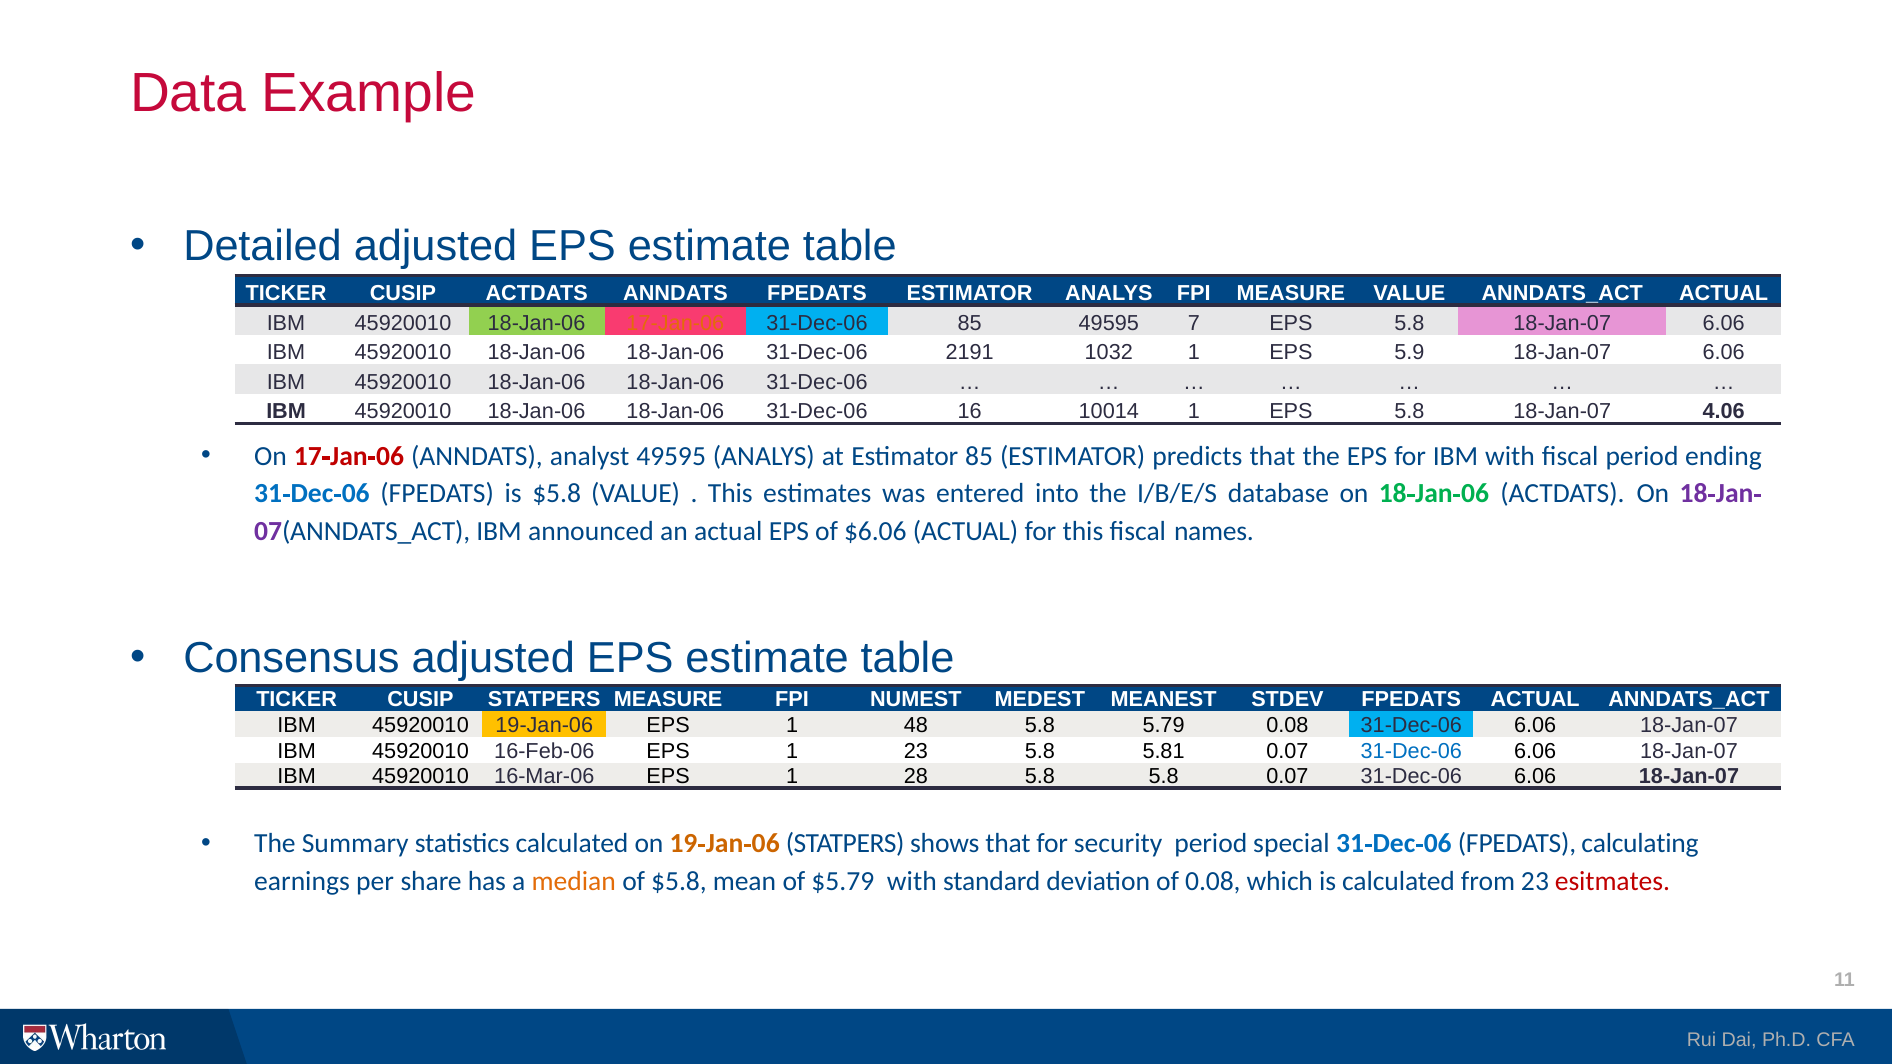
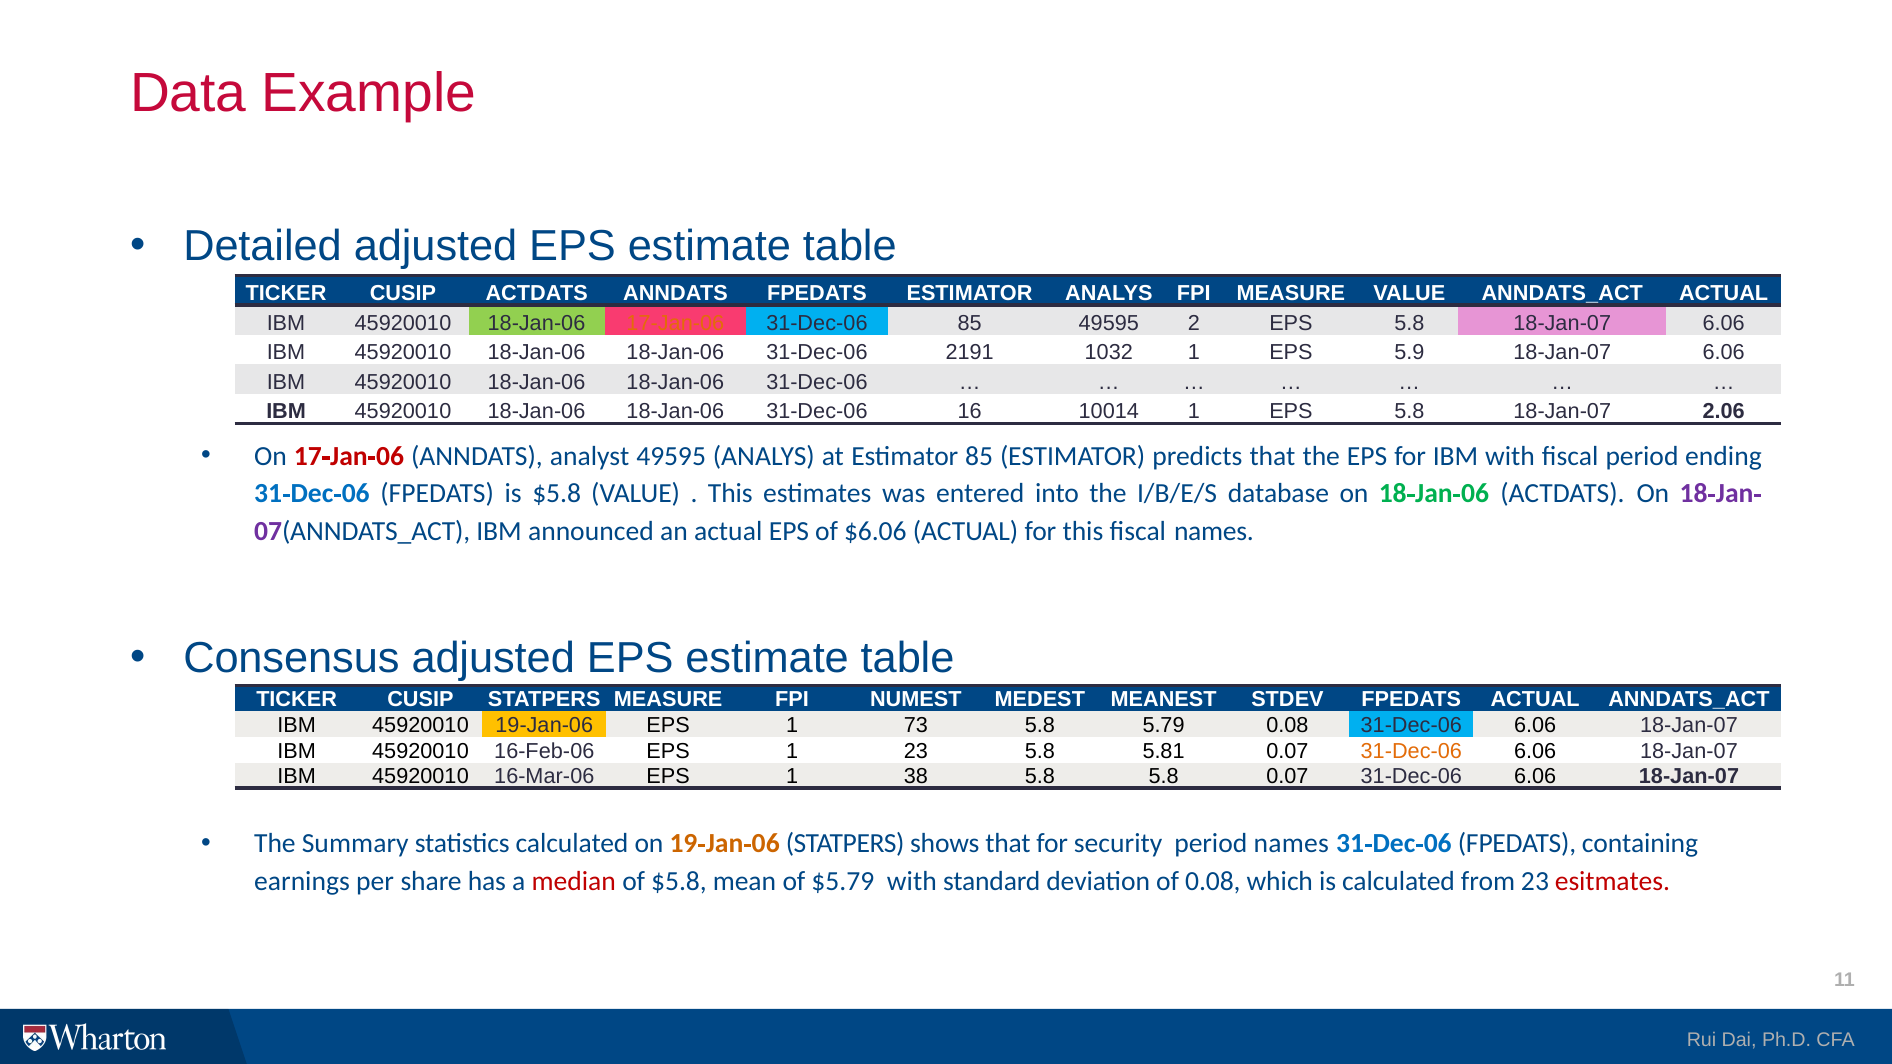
7: 7 -> 2 (1194, 323)
4.06: 4.06 -> 2.06 (1724, 412)
48: 48 -> 73 (916, 725)
31‐Dec‐06 colour: blue -> orange (1411, 751)
28: 28 -> 38 (916, 777)
period special: special -> names (1291, 844)
calculating: calculating -> containing (1640, 844)
median colour: orange -> red (574, 881)
